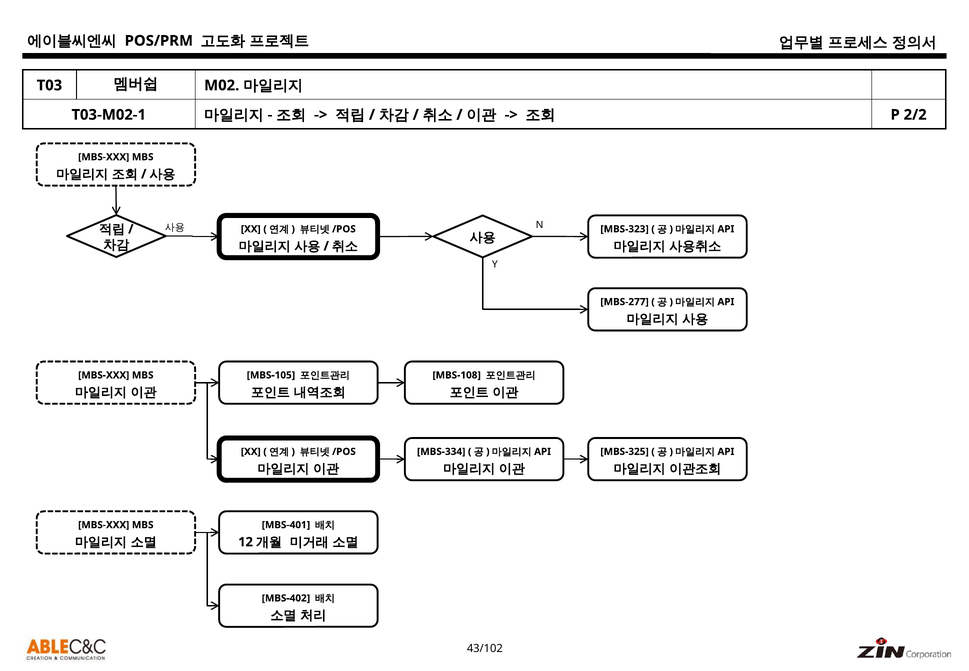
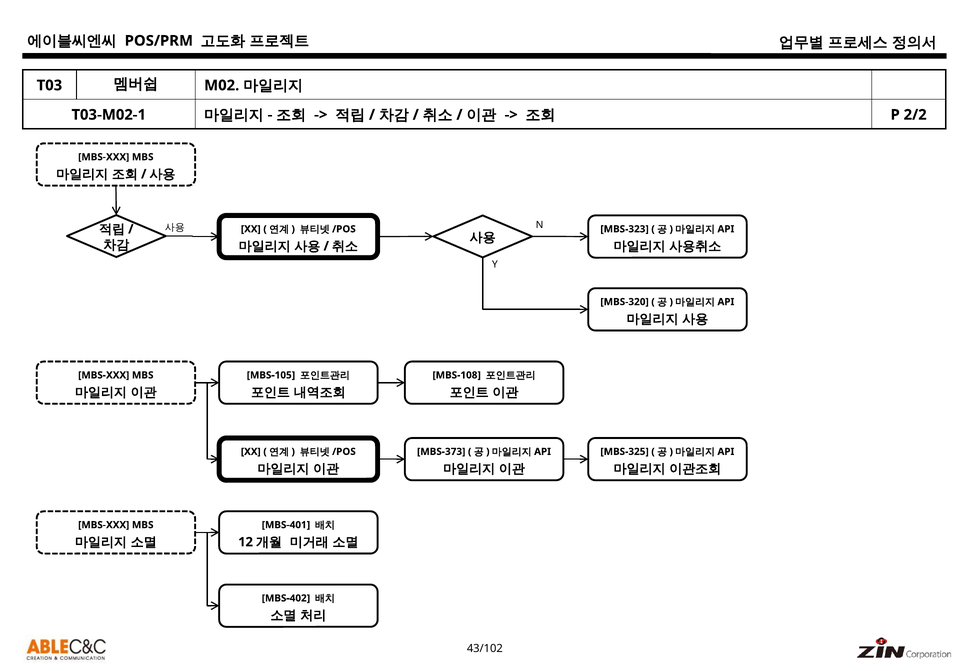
MBS-277: MBS-277 -> MBS-320 (625, 302)
MBS-334: MBS-334 -> MBS-373 (441, 452)
